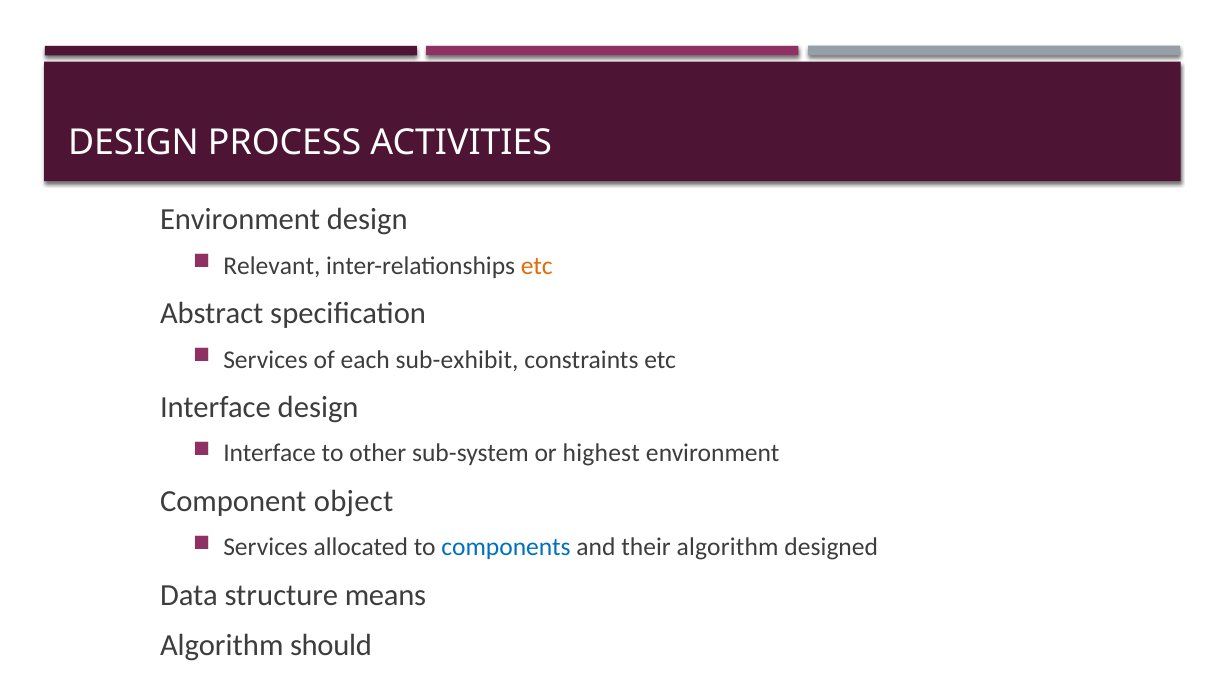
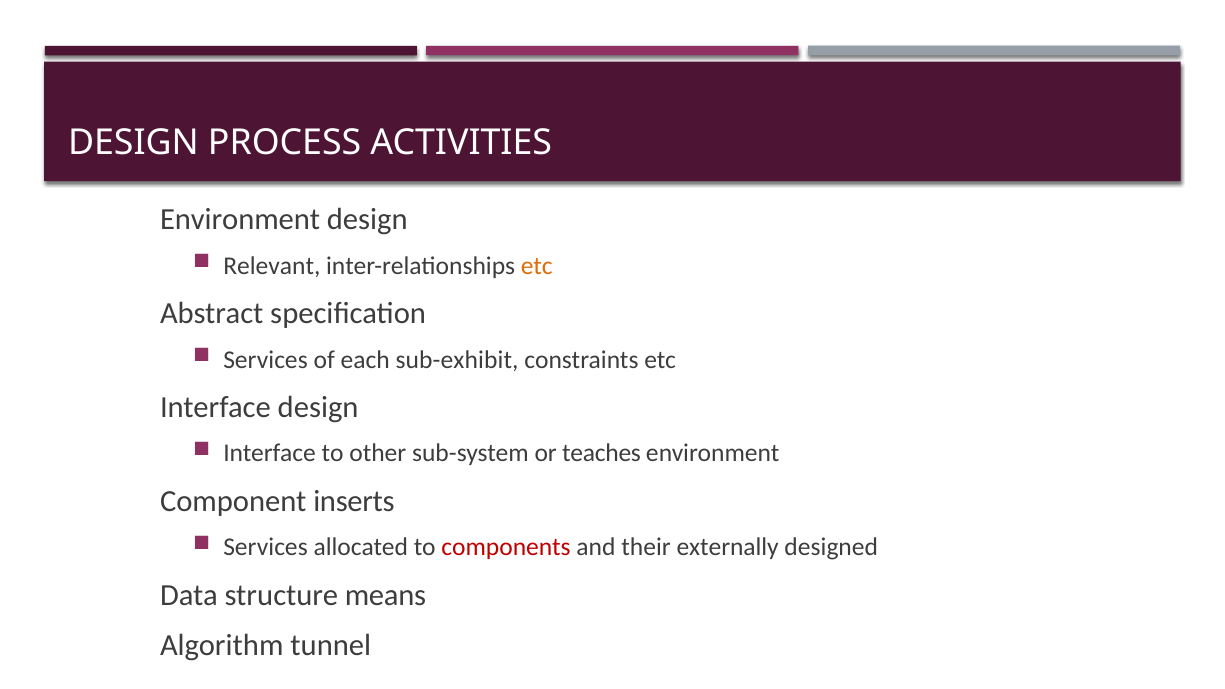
highest: highest -> teaches (602, 454)
object: object -> inserts (354, 501)
components colour: blue -> red (506, 547)
their algorithm: algorithm -> externally (728, 547)
should: should -> tunnel (331, 646)
